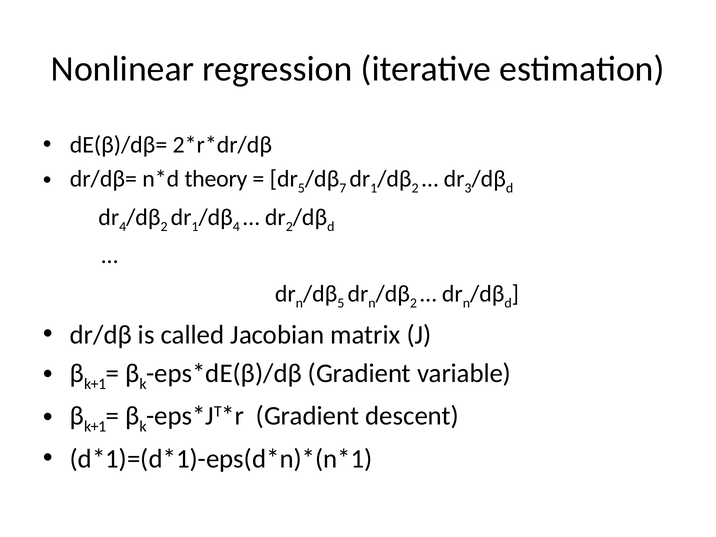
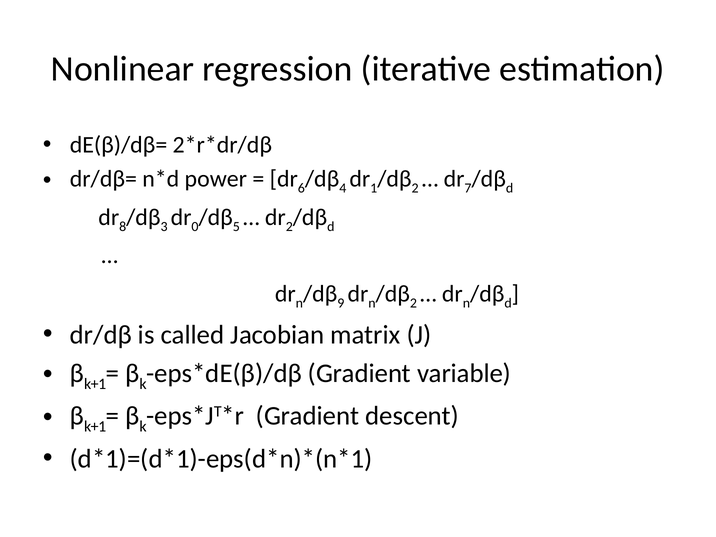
theory: theory -> power (216, 179)
5: 5 -> 6 (301, 188)
7: 7 -> 4 (343, 188)
3: 3 -> 7 (468, 188)
4: 4 -> 8 (123, 227)
2: 2 -> 3 (164, 227)
1: 1 -> 0 (195, 227)
4: 4 -> 5 (236, 227)
5: 5 -> 9 (341, 303)
